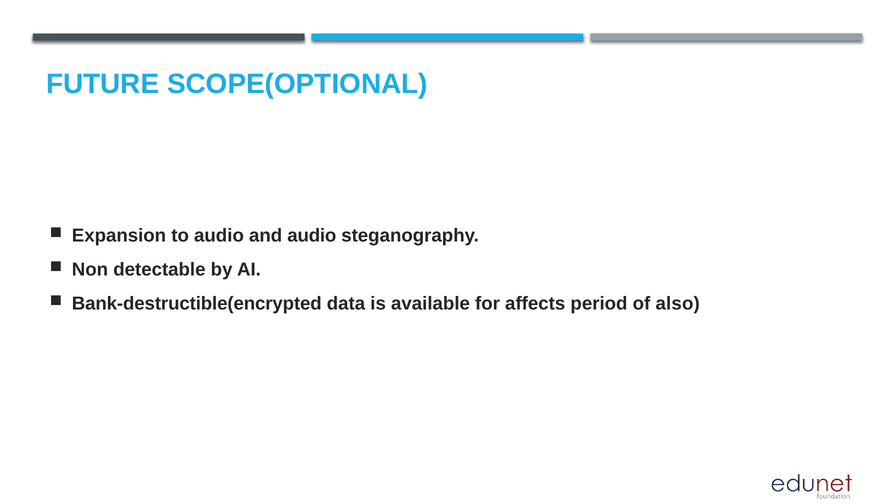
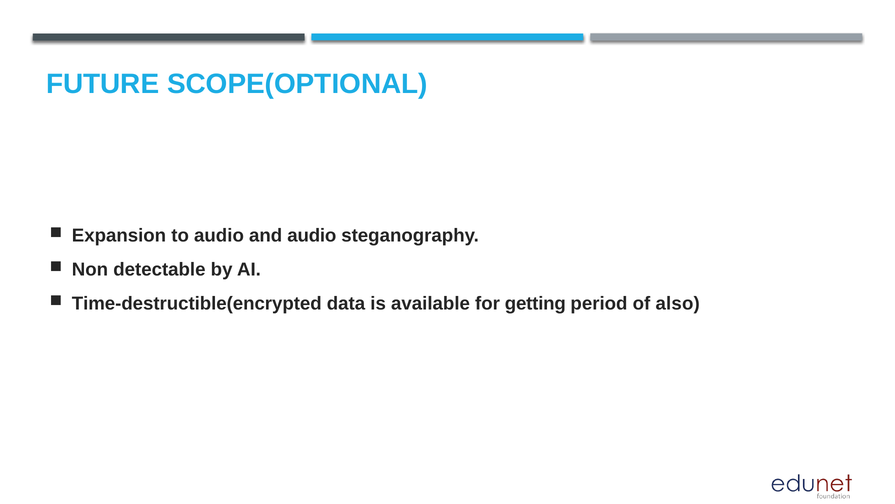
Bank-destructible(encrypted: Bank-destructible(encrypted -> Time-destructible(encrypted (197, 303)
affects: affects -> getting (535, 303)
